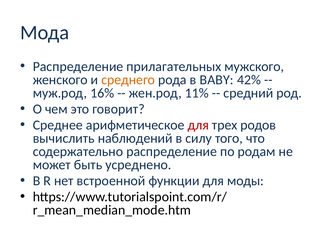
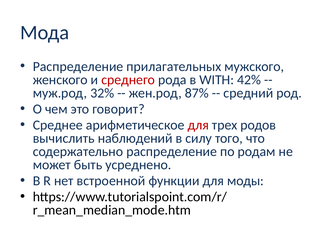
среднего colour: orange -> red (128, 80)
BABY: BABY -> WITH (217, 80)
16%: 16% -> 32% (102, 93)
11%: 11% -> 87% (197, 93)
